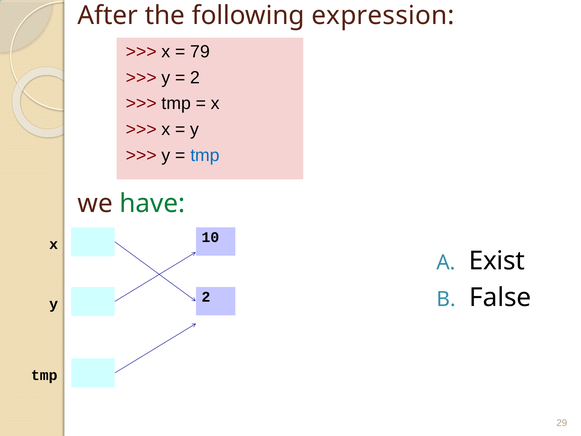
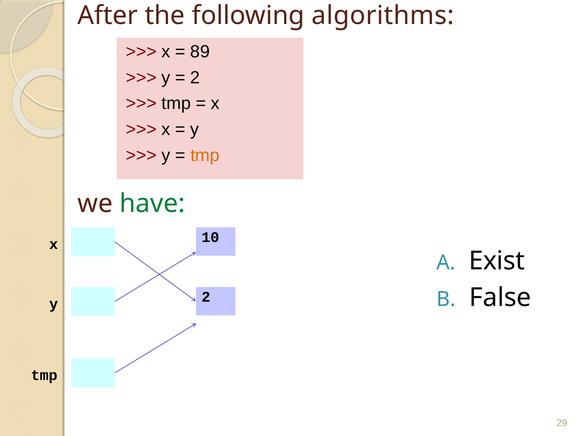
expression: expression -> algorithms (383, 16)
79: 79 -> 89 (200, 52)
tmp colour: blue -> orange (205, 155)
